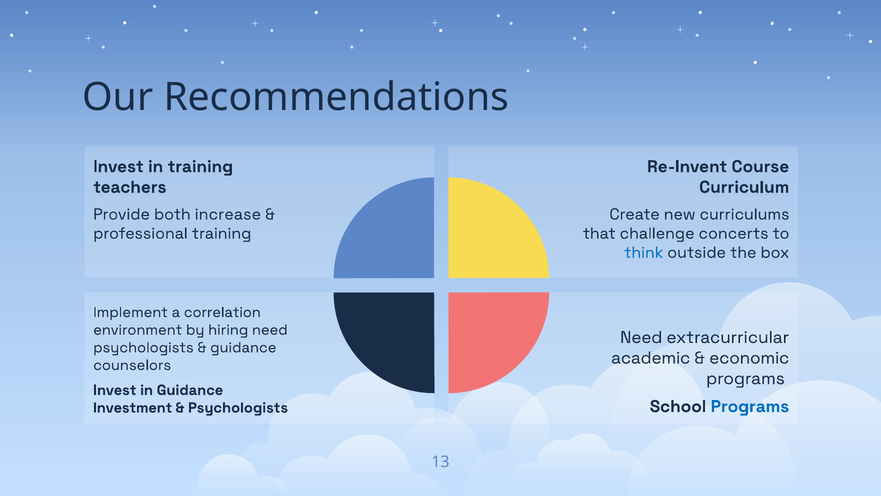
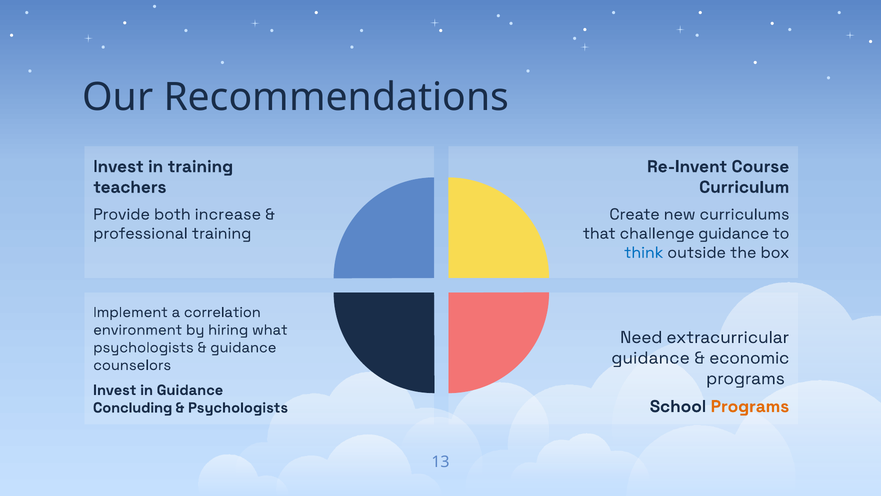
challenge concerts: concerts -> guidance (734, 233)
hiring need: need -> what (270, 330)
academic: academic -> guidance (651, 358)
Programs colour: blue -> orange (750, 406)
Investment: Investment -> Concluding (133, 407)
